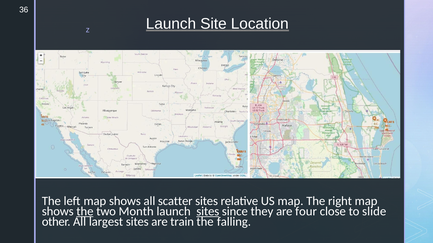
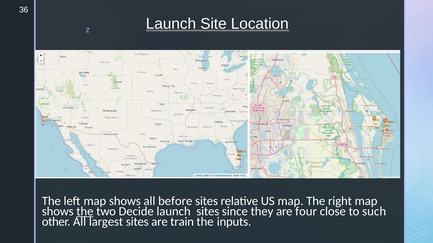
scatter: scatter -> before (175, 201)
Month: Month -> Decide (136, 212)
sites underline: present -> none (208, 212)
slide: slide -> such (374, 212)
falling: falling -> inputs (234, 222)
